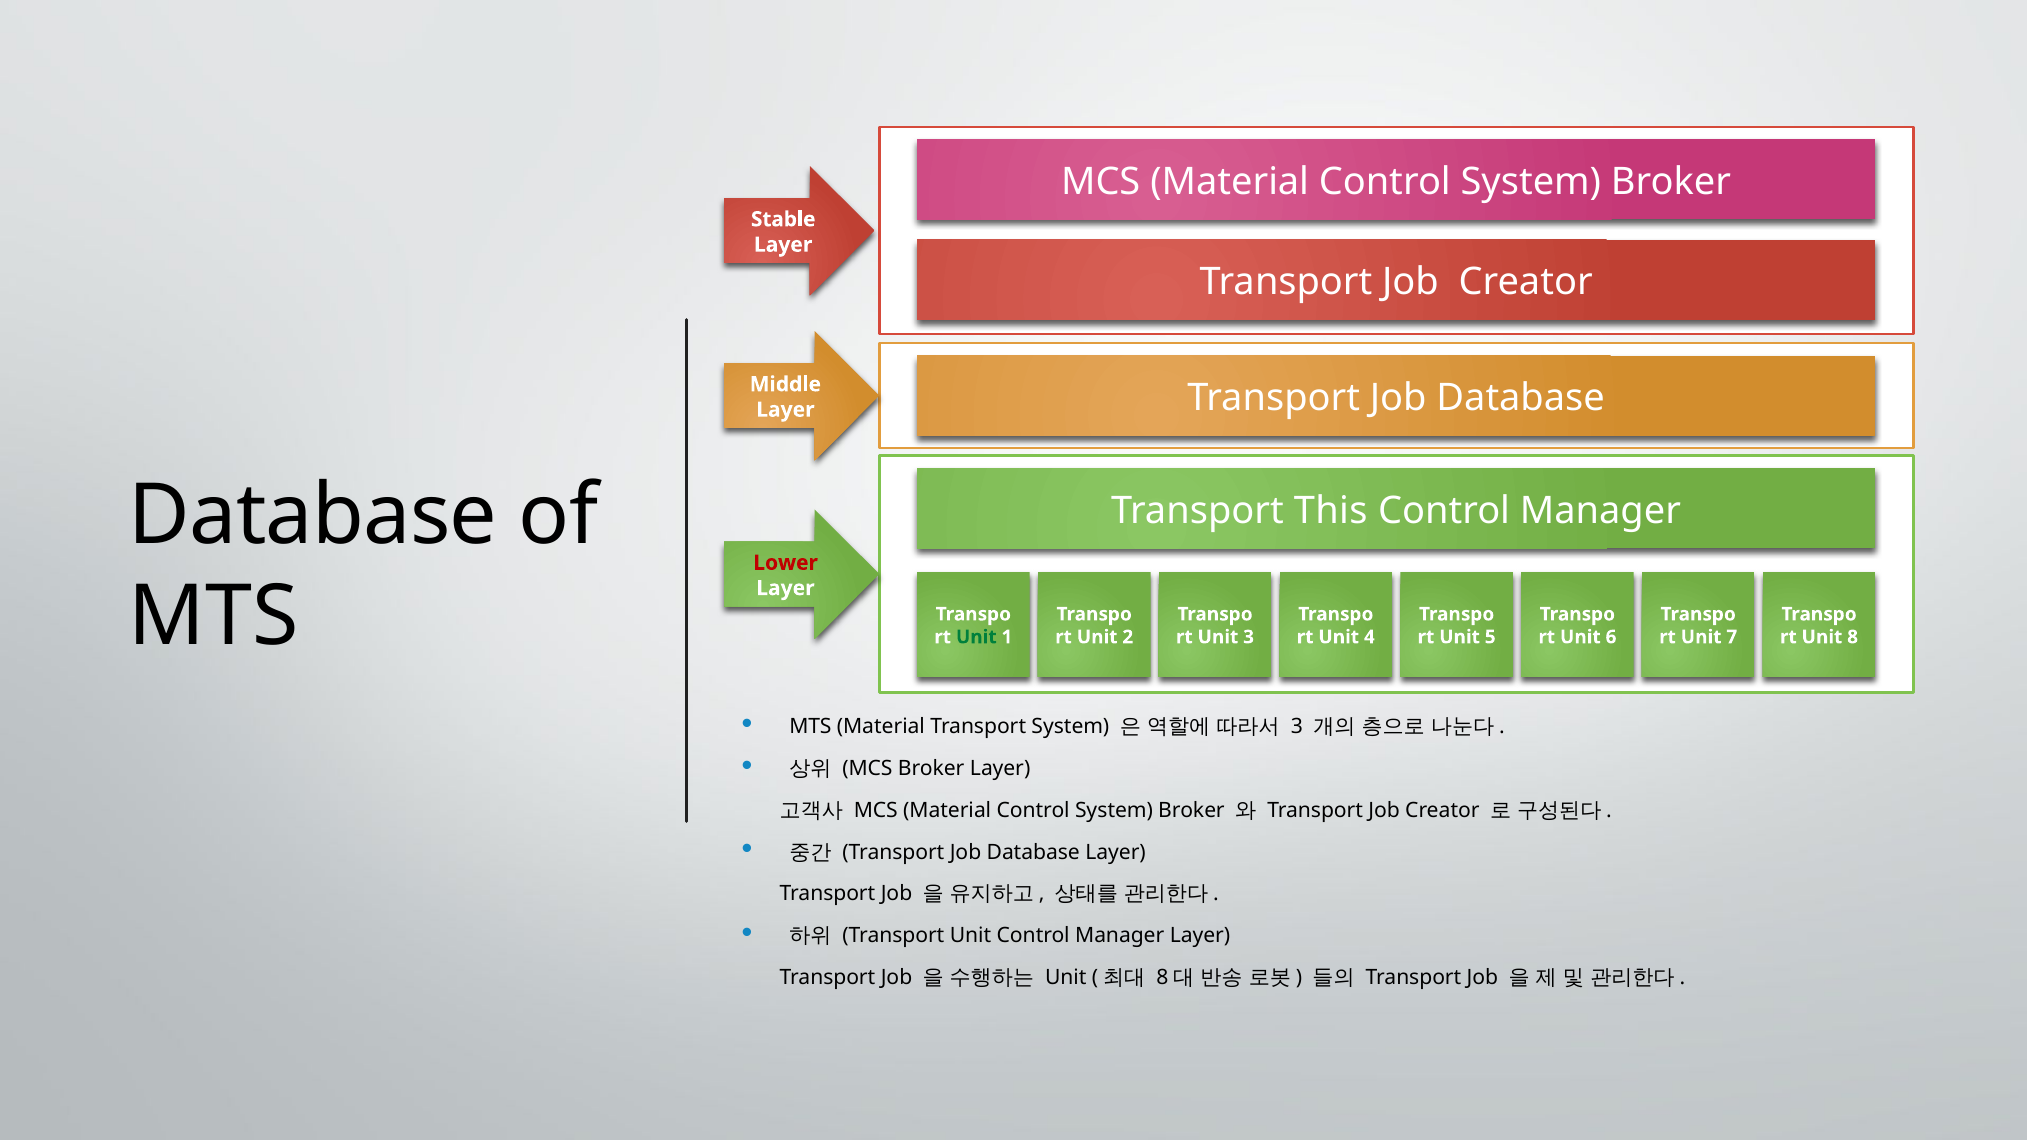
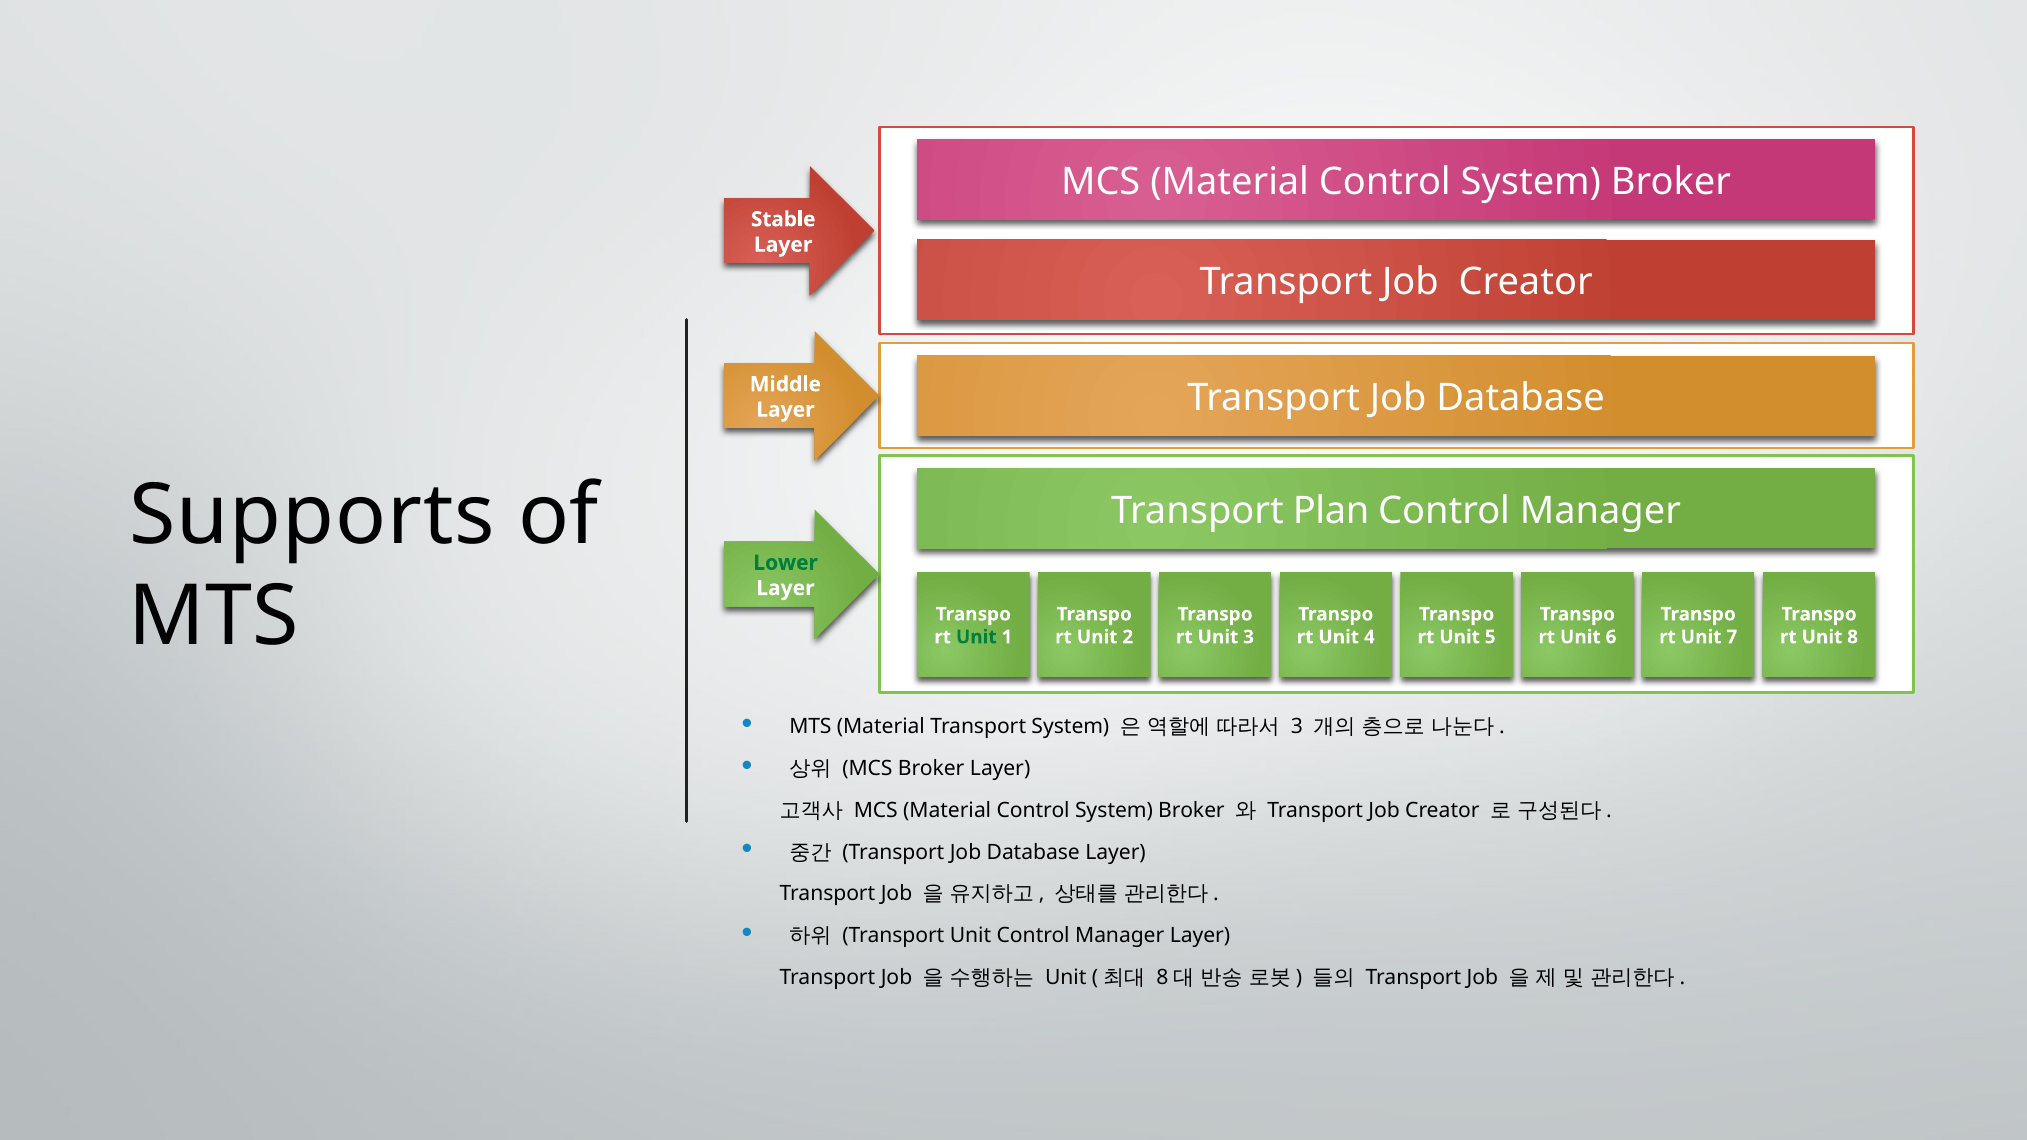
Database: Database -> Supports (312, 516)
This: This -> Plan (1331, 511)
Lower colour: red -> green (786, 563)
